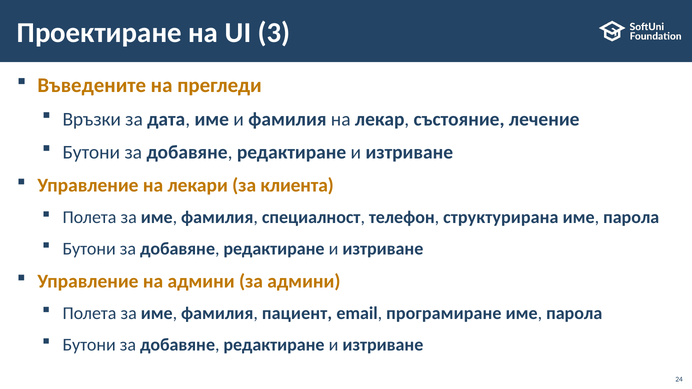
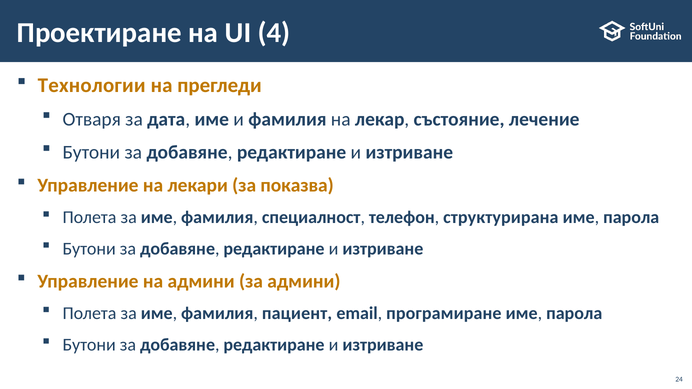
3: 3 -> 4 (274, 33)
Въведените: Въведените -> Технологии (92, 85)
Връзки: Връзки -> Отваря (92, 119)
клиента: клиента -> показва (297, 186)
